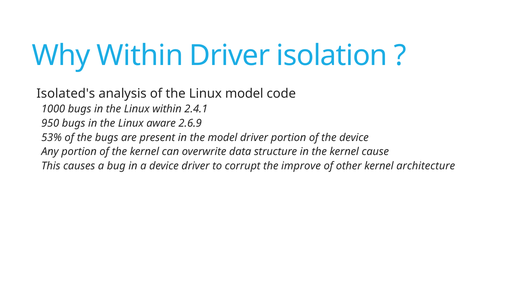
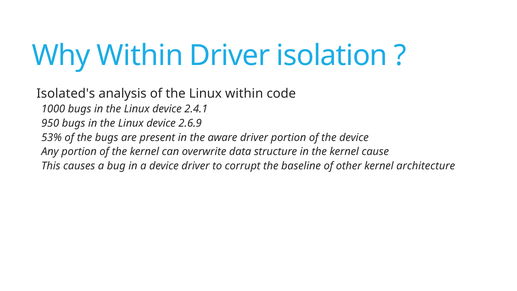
Linux model: model -> within (244, 94)
within: within -> device (167, 109)
aware: aware -> device (161, 123)
the model: model -> aware (223, 137)
improve: improve -> baseline (301, 166)
